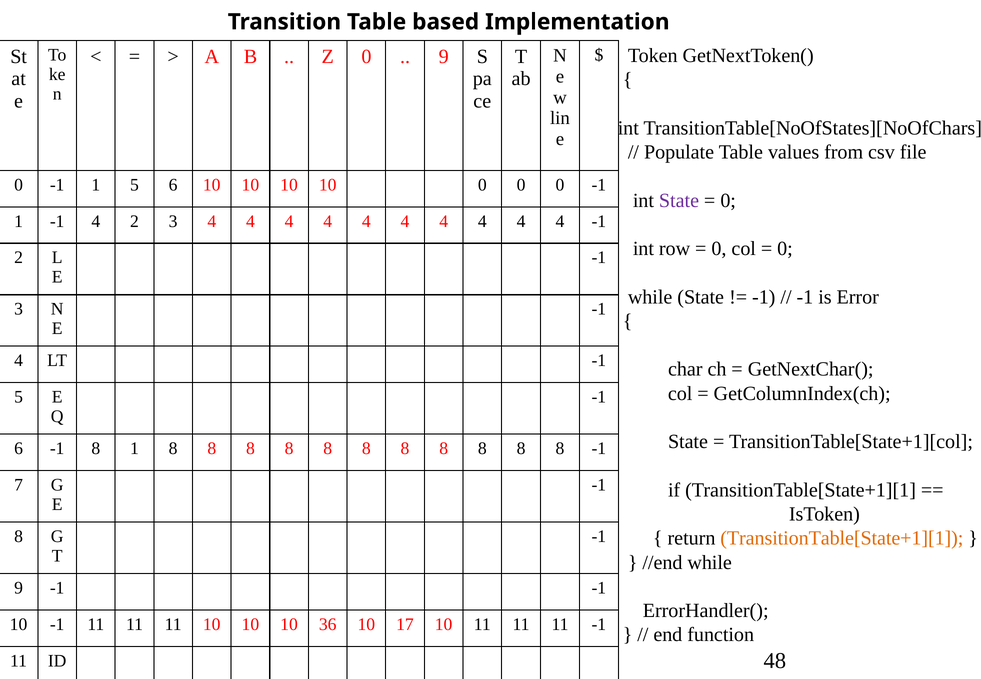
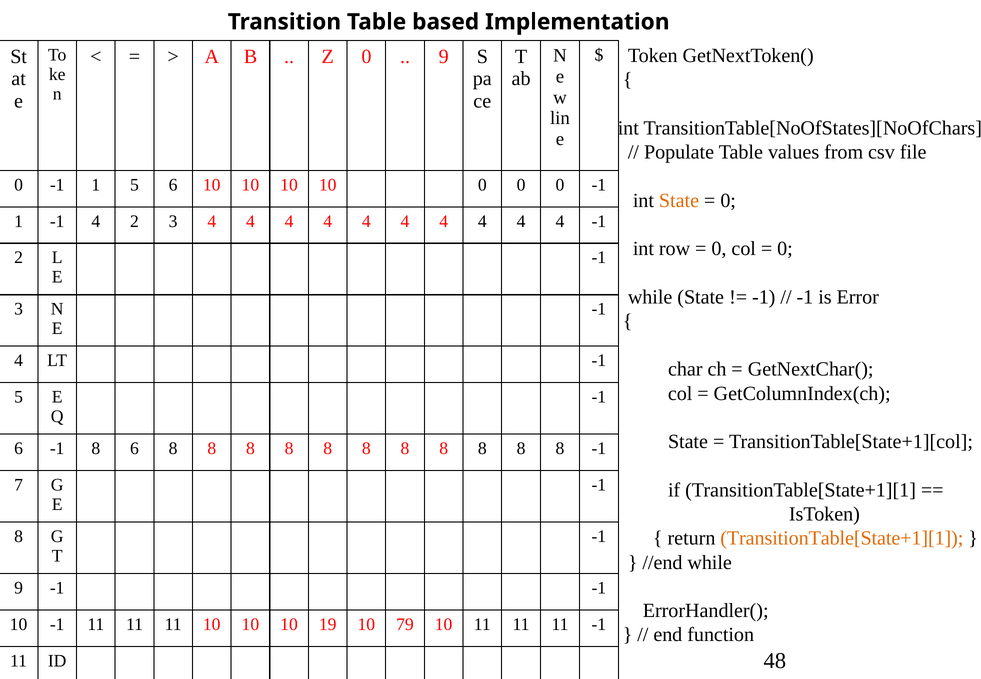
State colour: purple -> orange (679, 200)
8 1: 1 -> 6 (134, 449)
36: 36 -> 19 (328, 624)
17: 17 -> 79 (405, 624)
